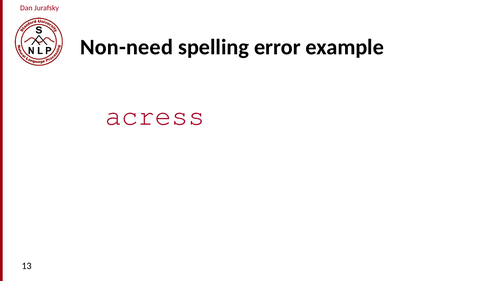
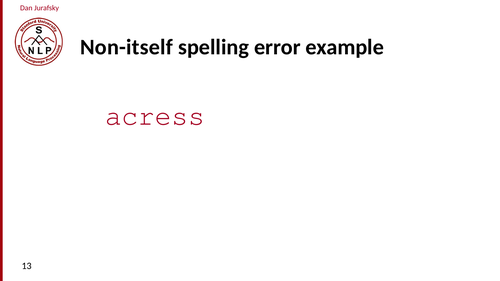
Non-need: Non-need -> Non-itself (126, 47)
